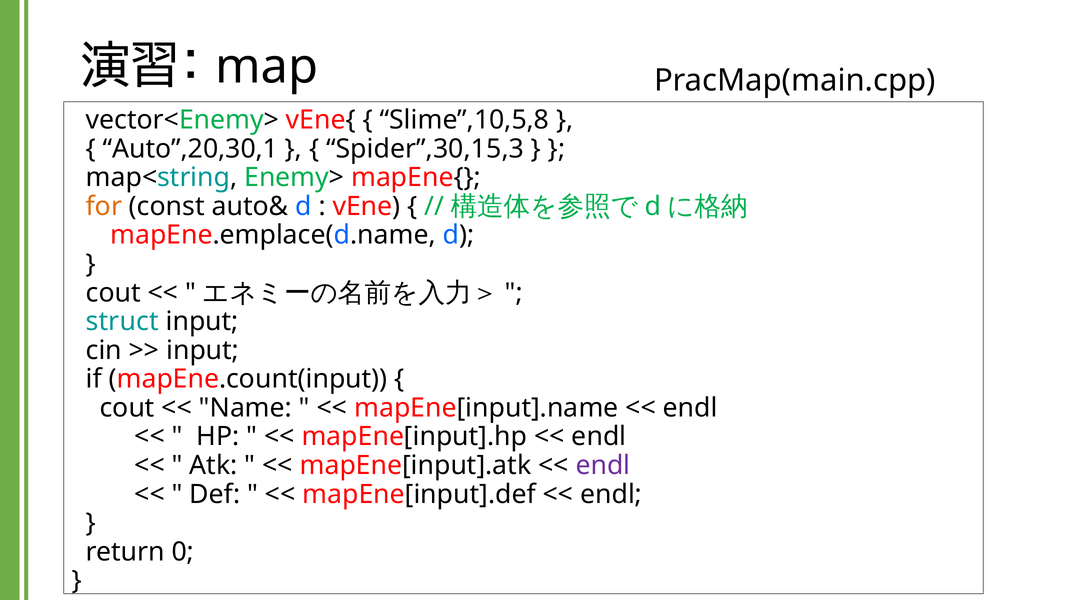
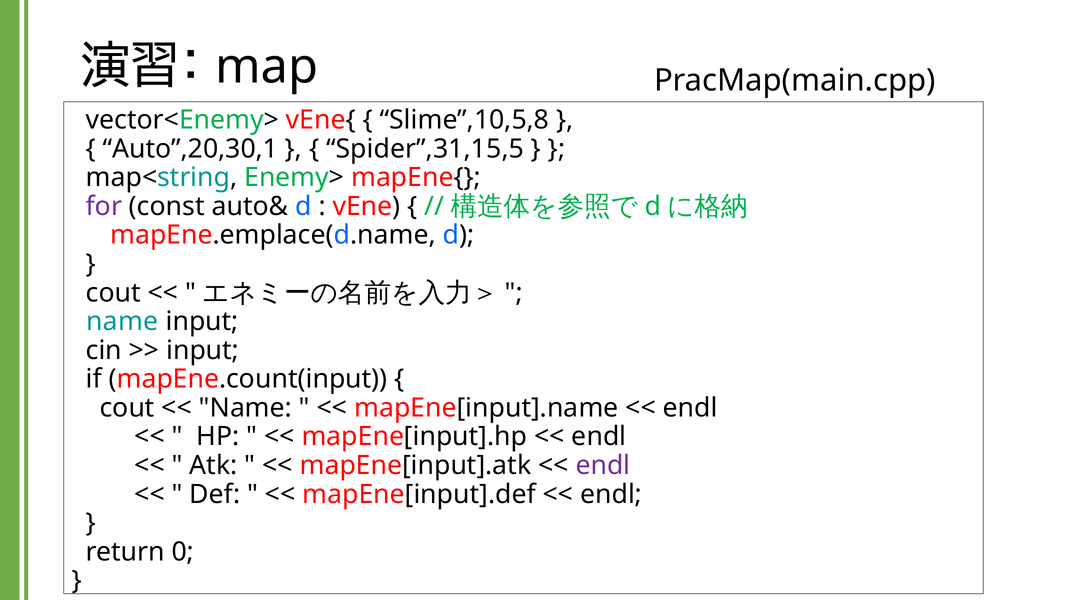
Spider”,30,15,3: Spider”,30,15,3 -> Spider”,31,15,5 (425, 149)
for colour: orange -> purple (104, 206)
struct: struct -> name (122, 321)
